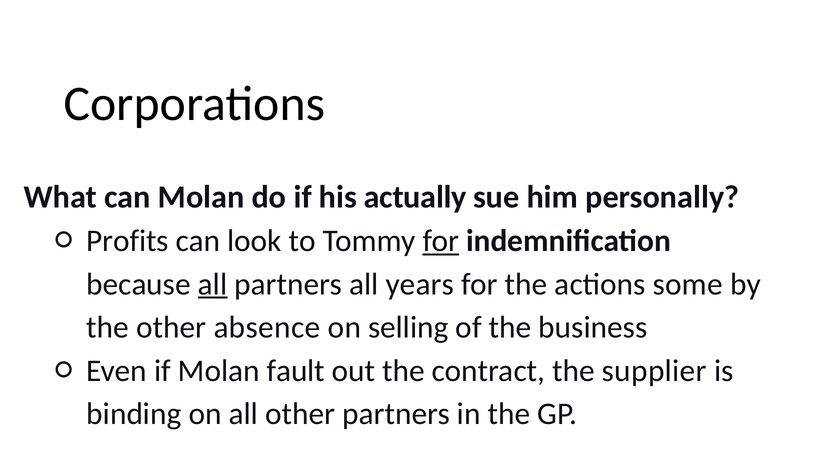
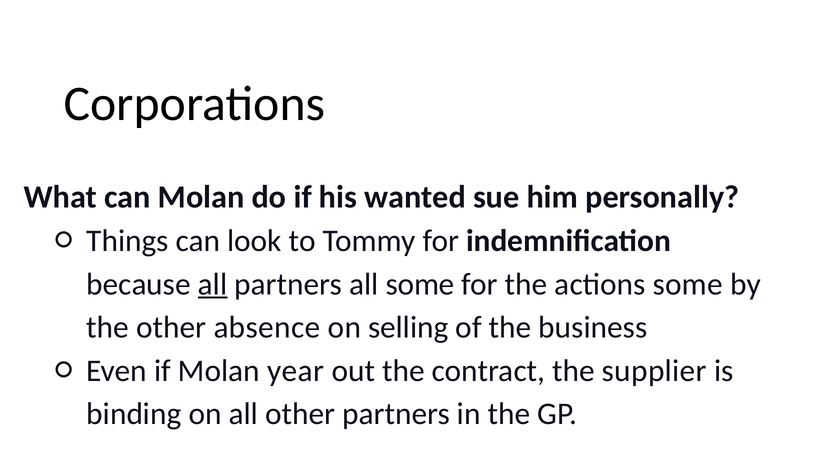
actually: actually -> wanted (415, 197)
Profits: Profits -> Things (127, 241)
for underline: present -> none (441, 241)
all years: years -> some (420, 284)
fault: fault -> year (296, 371)
